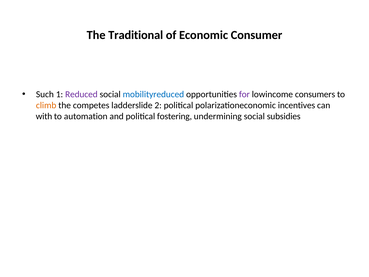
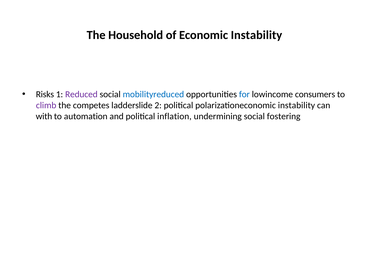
Traditional: Traditional -> Household (136, 35)
Economic Consumer: Consumer -> Instability (256, 35)
Such: Such -> Risks (45, 94)
for colour: purple -> blue (244, 94)
climb colour: orange -> purple (46, 105)
polarizationeconomic incentives: incentives -> instability (296, 105)
fostering: fostering -> inflation (174, 116)
subsidies: subsidies -> fostering (284, 116)
